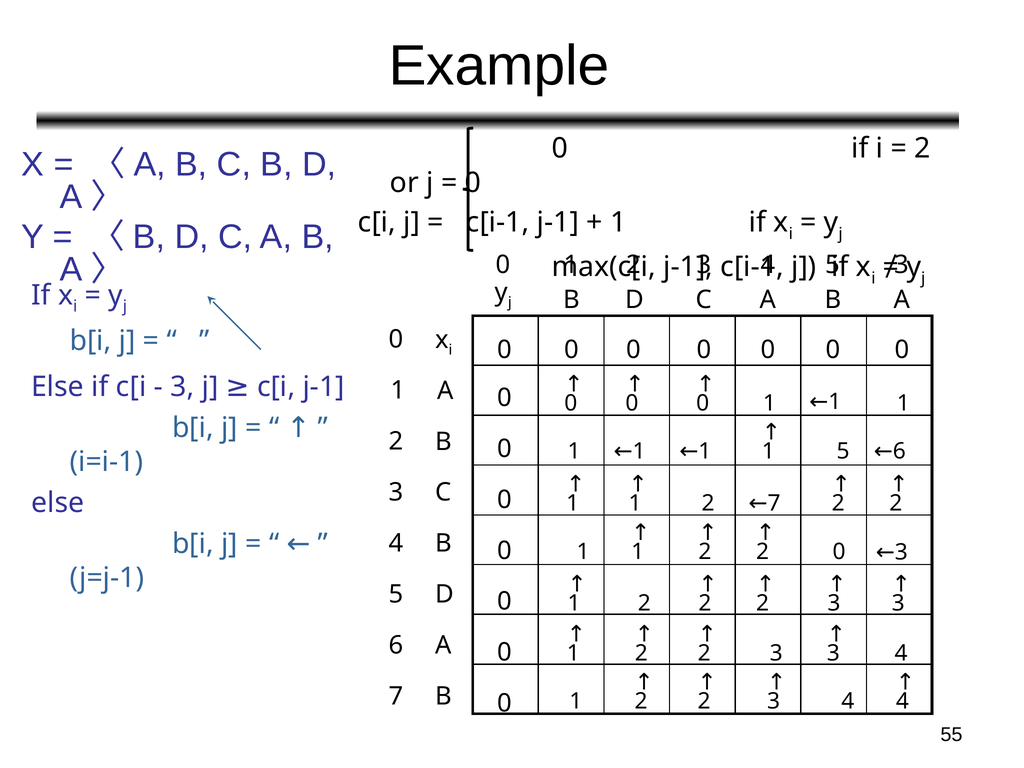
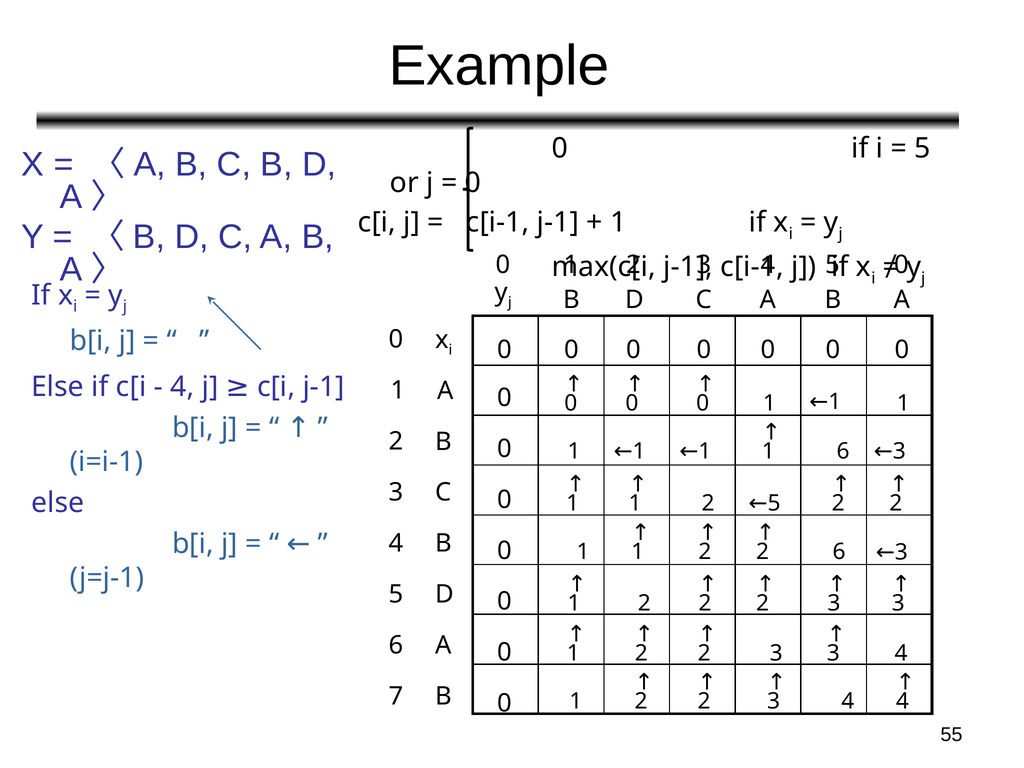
2: 2 -> 5 (923, 149)
3: 3 -> 0 (902, 265)
3: 3 -> 4 (182, 387)
1 5: 5 -> 6 (843, 451)
6: 6 -> 3 (899, 451)
7: 7 -> 5 (774, 503)
0: 0 -> 6 (839, 552)
